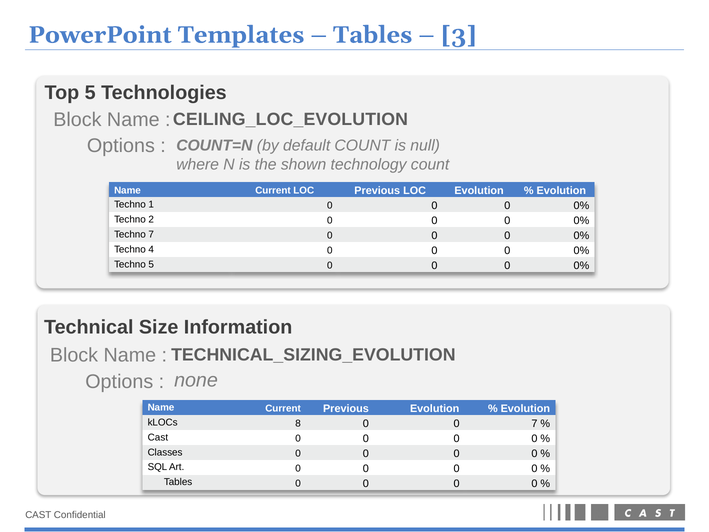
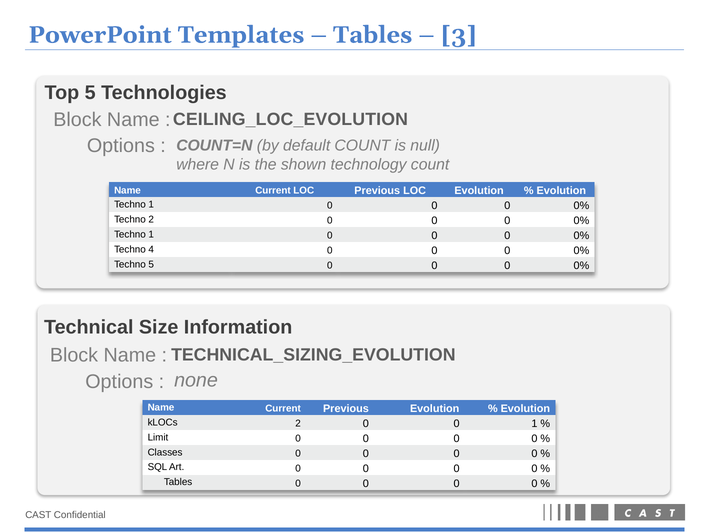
7: 7 -> 1 (151, 234)
kLOCs 8: 8 -> 2 (298, 423)
0 7: 7 -> 1 (535, 423)
Cast: Cast -> Limit (158, 437)
